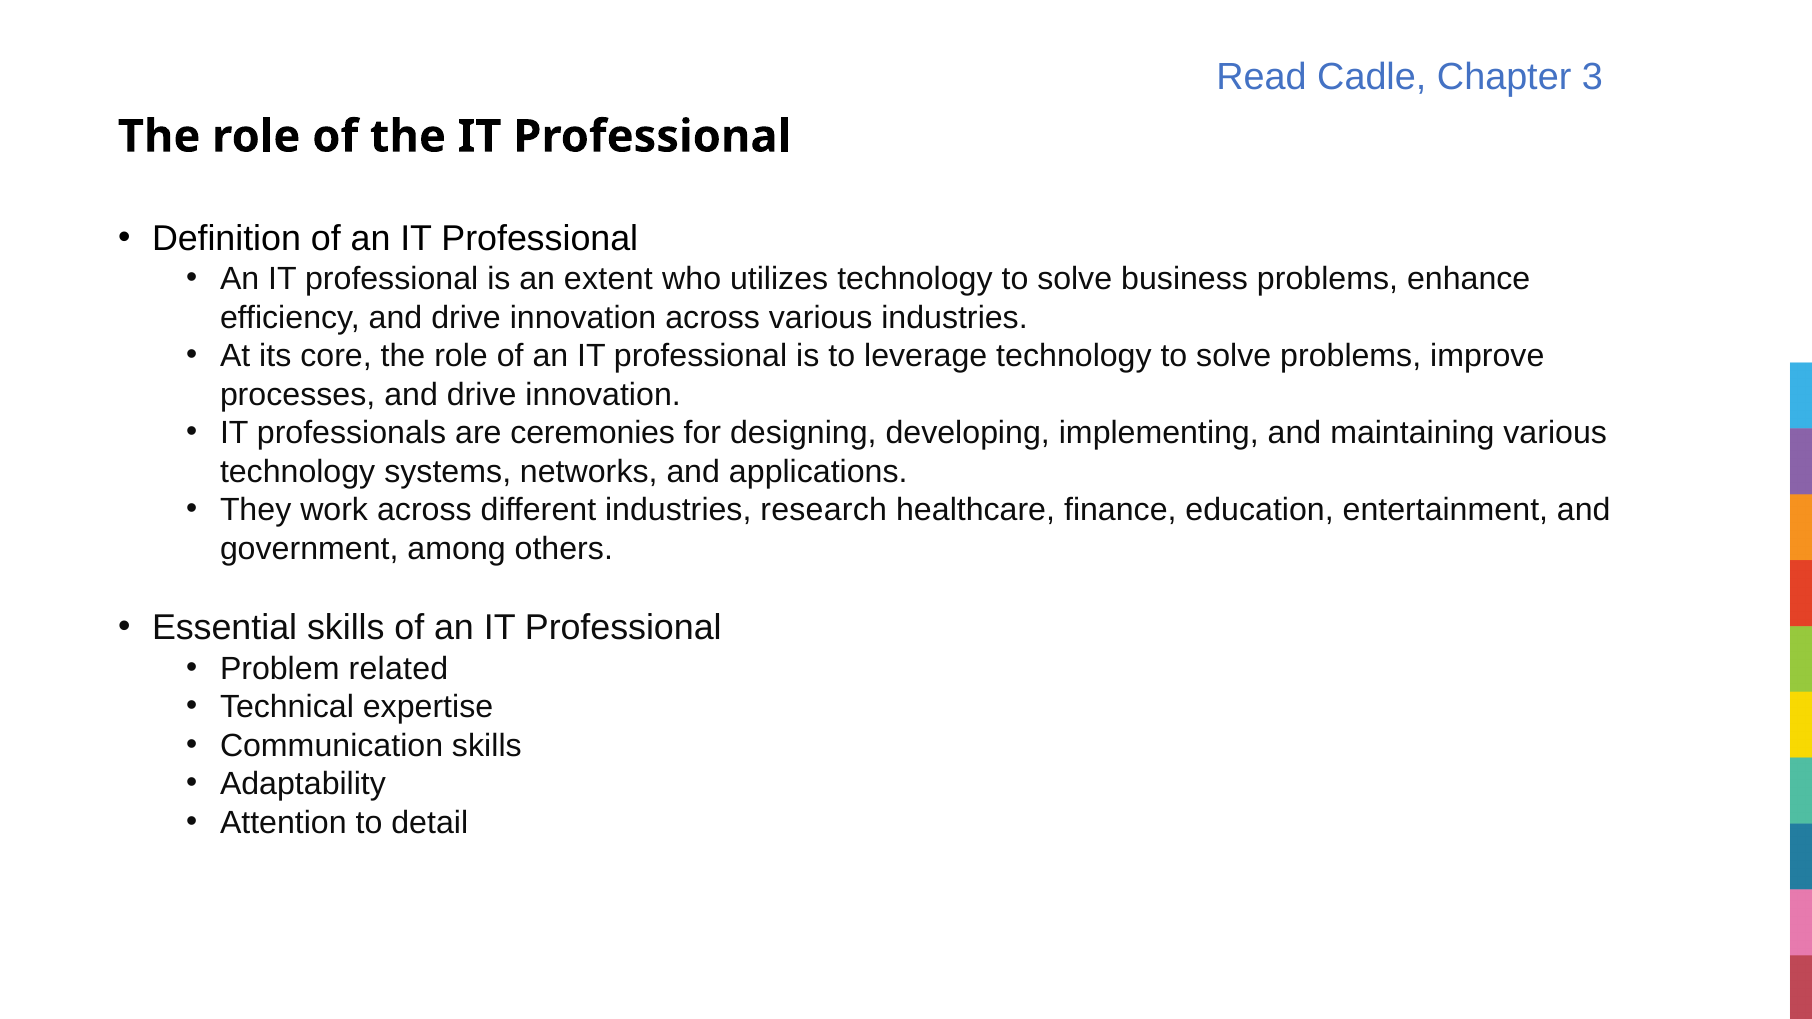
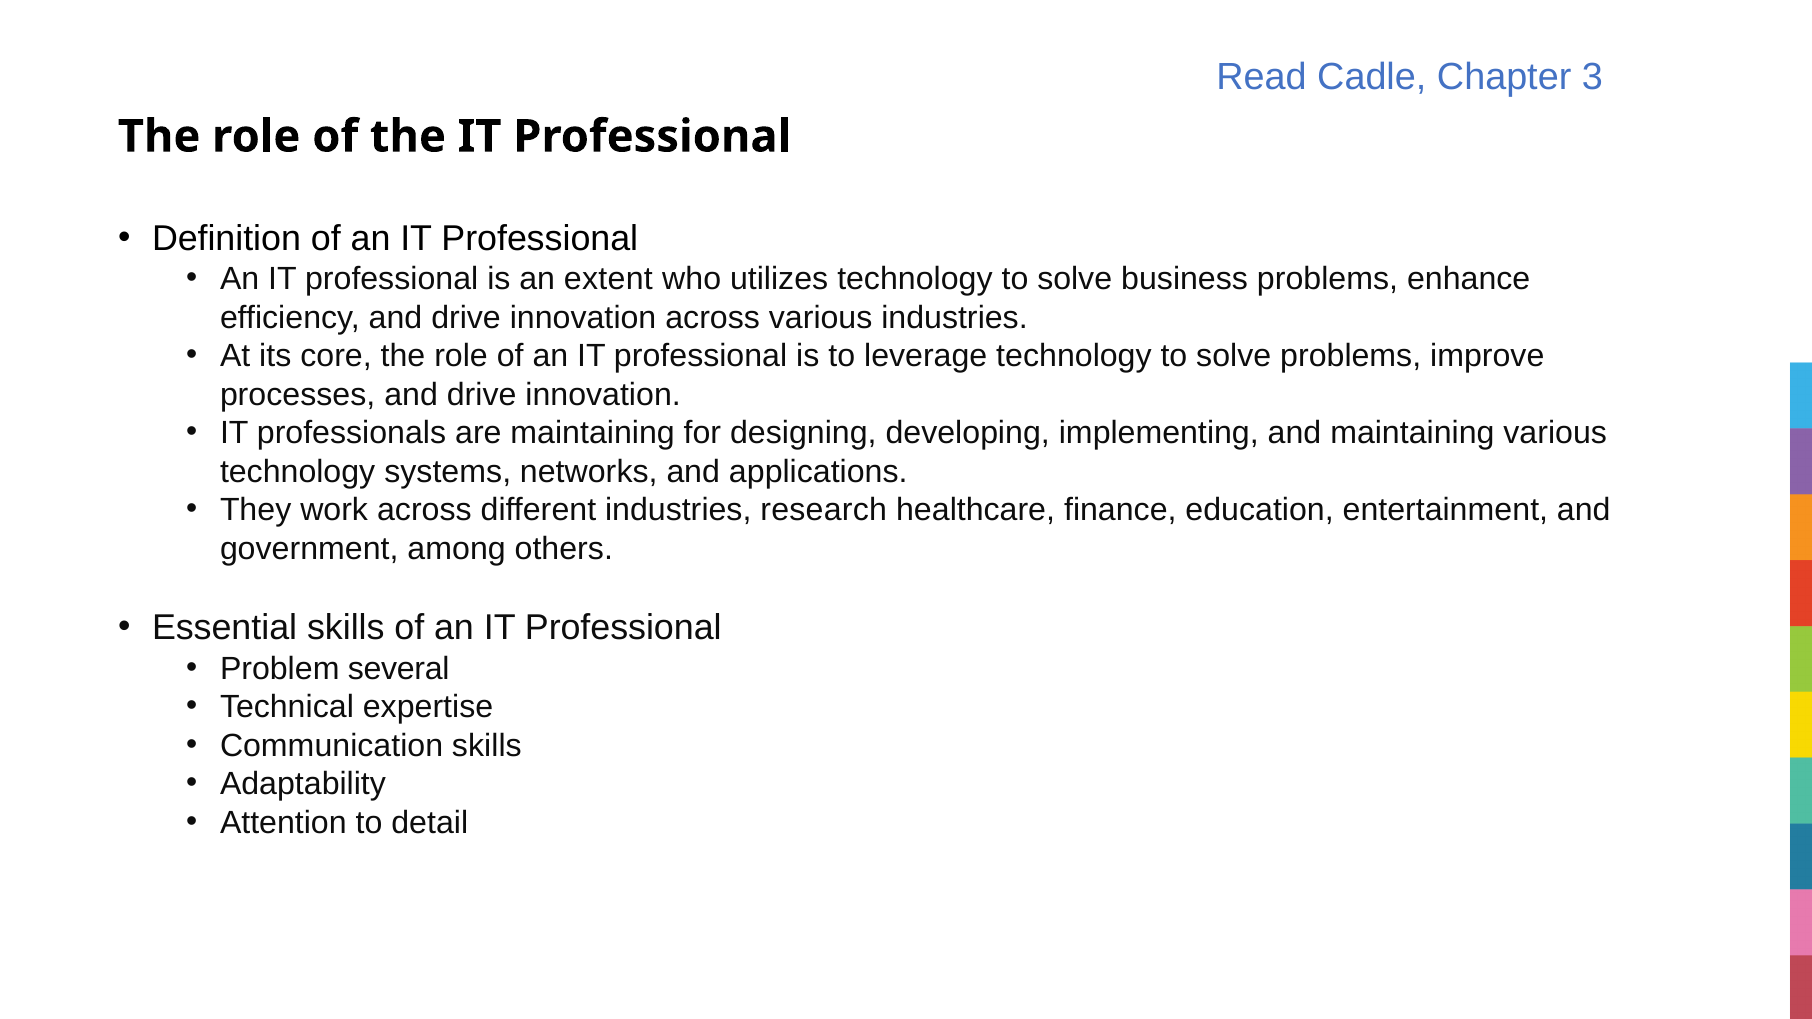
are ceremonies: ceremonies -> maintaining (593, 433)
related: related -> several (399, 669)
